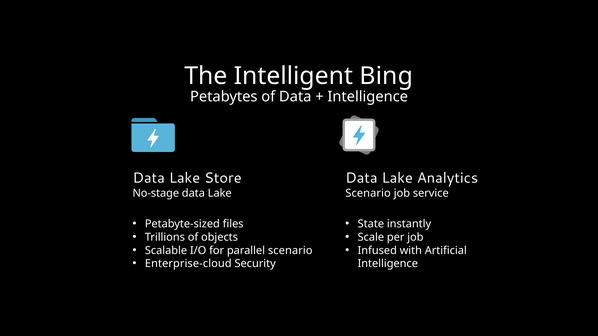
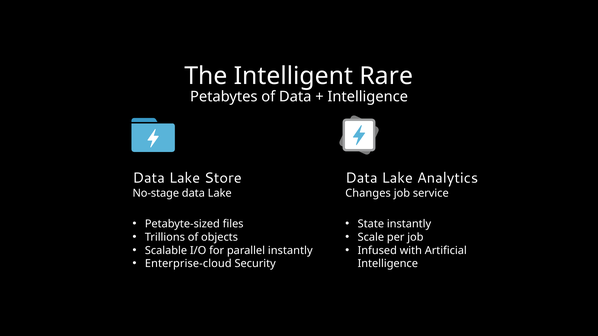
Bing: Bing -> Rare (386, 76)
Scenario: Scenario -> Changes (368, 193)
parallel scenario: scenario -> instantly (290, 251)
